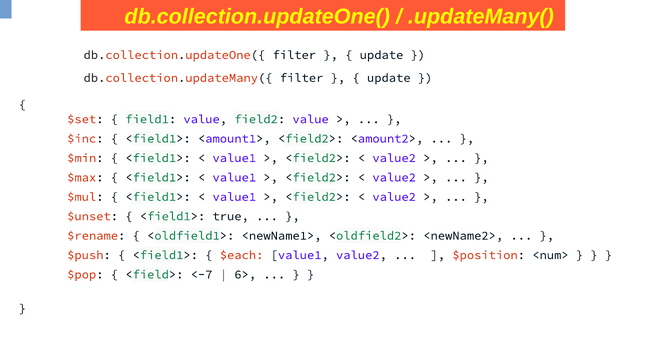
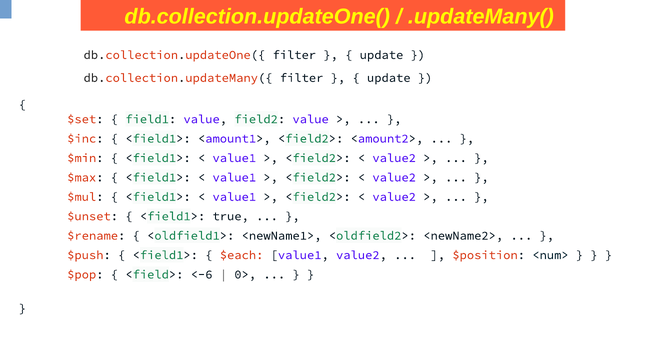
<-7: <-7 -> <-6 (202, 274)
6>: 6> -> 0> (245, 274)
